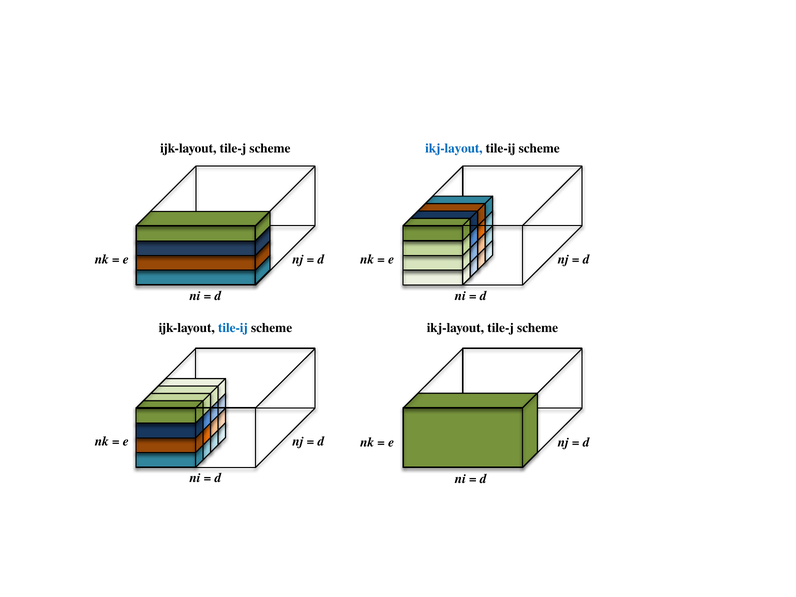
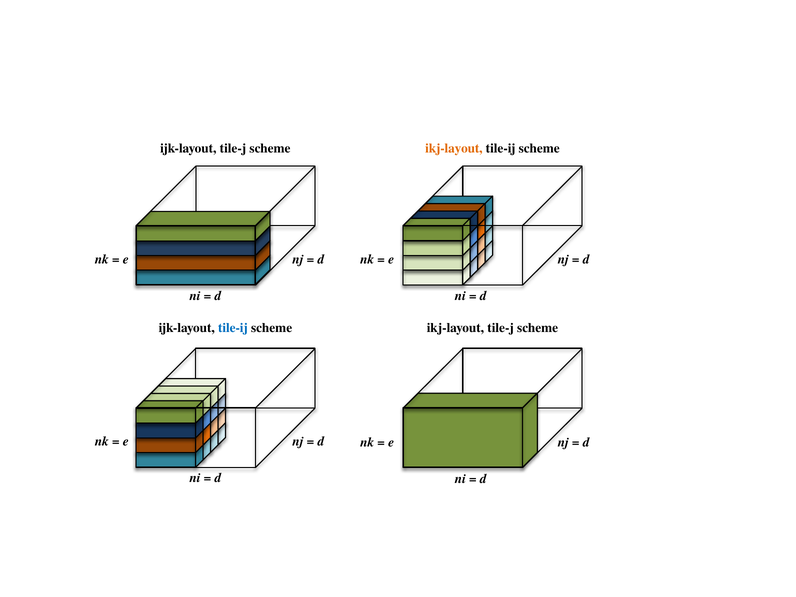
ikj-layout colour: blue -> orange (454, 148)
